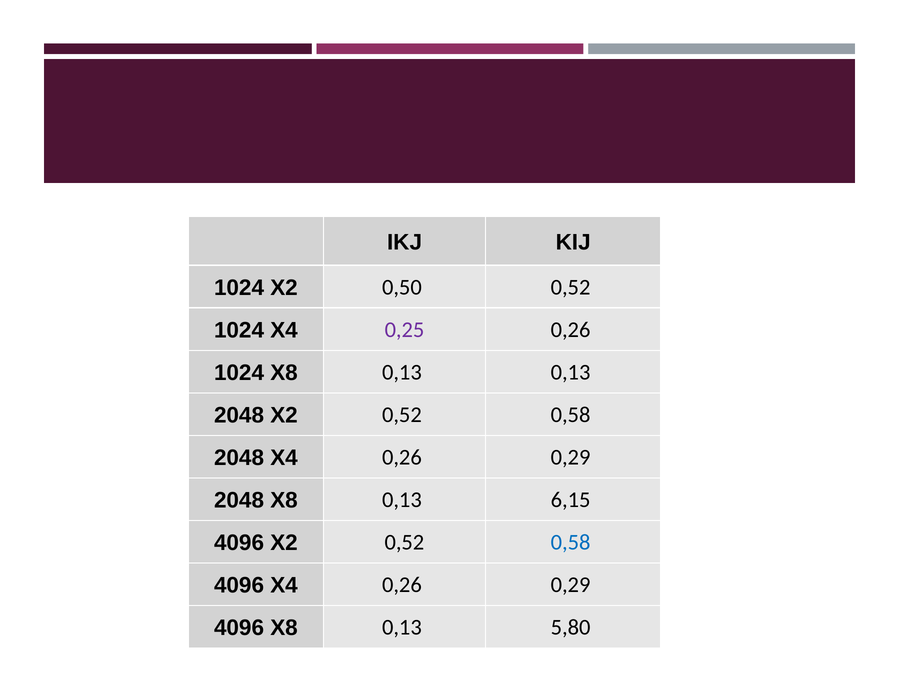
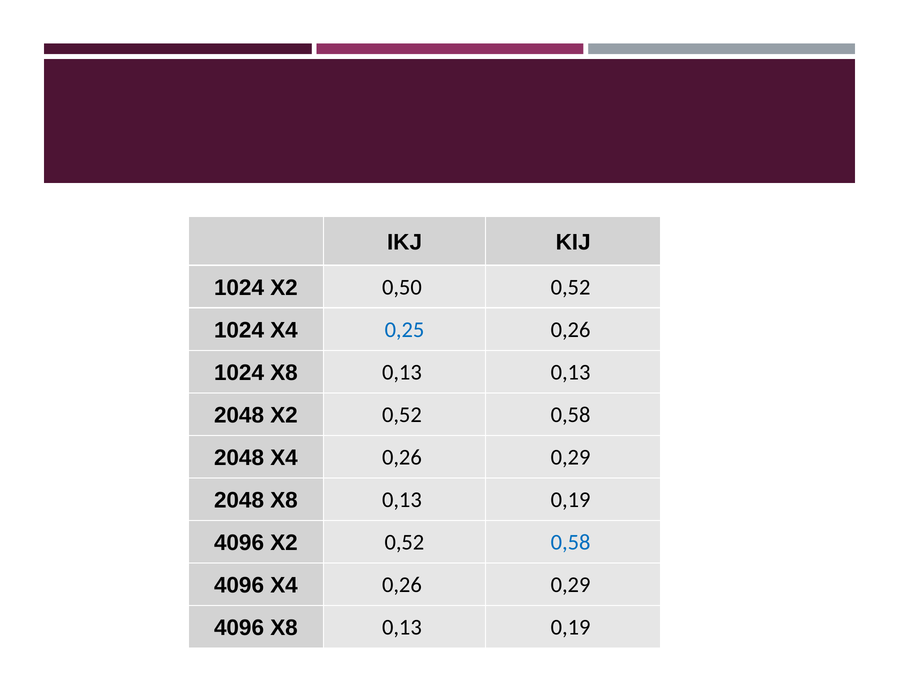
0,25 colour: purple -> blue (404, 330)
2048 X8 0,13 6,15: 6,15 -> 0,19 (571, 500)
4096 X8 0,13 5,80: 5,80 -> 0,19 (571, 627)
